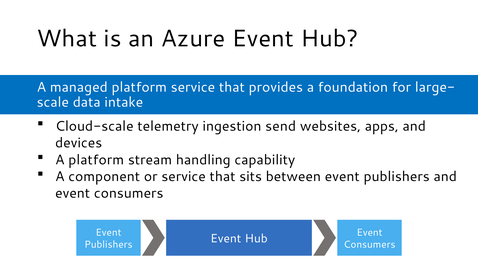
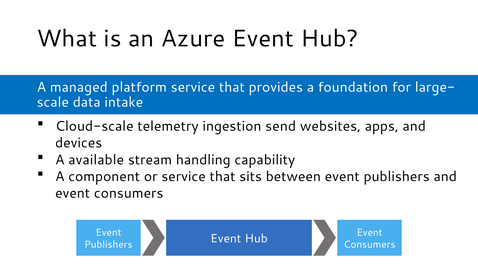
A platform: platform -> available (96, 160)
